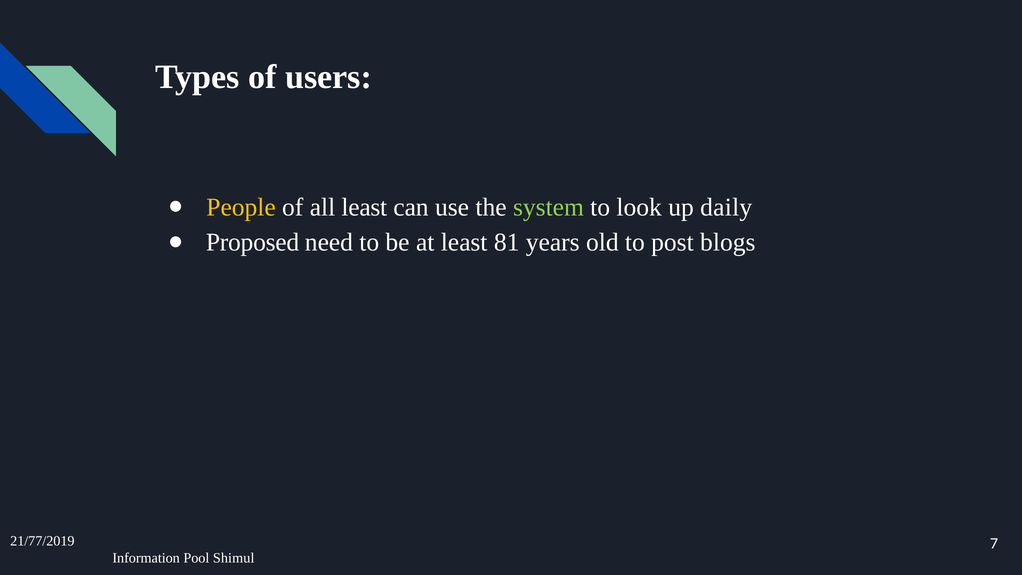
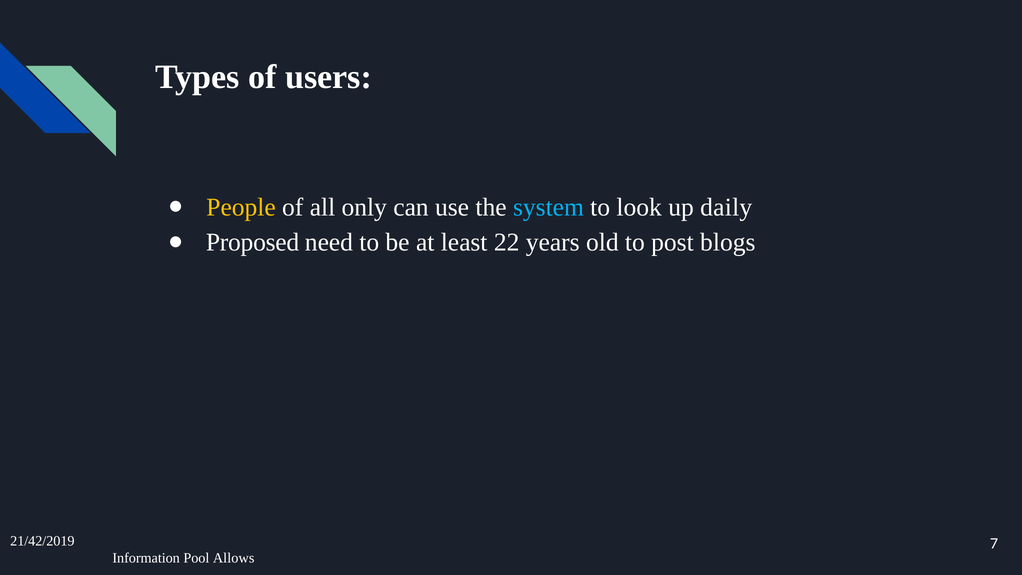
all least: least -> only (364, 207)
system colour: light green -> light blue (548, 207)
81: 81 -> 22 (507, 242)
21/77/2019: 21/77/2019 -> 21/42/2019 (42, 541)
Shimul: Shimul -> Allows (234, 558)
